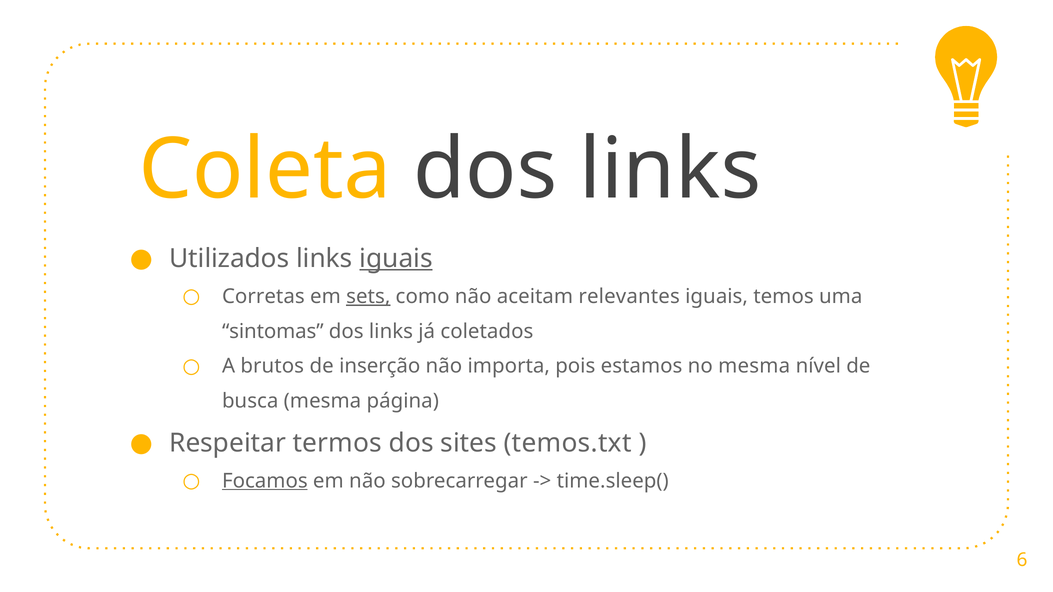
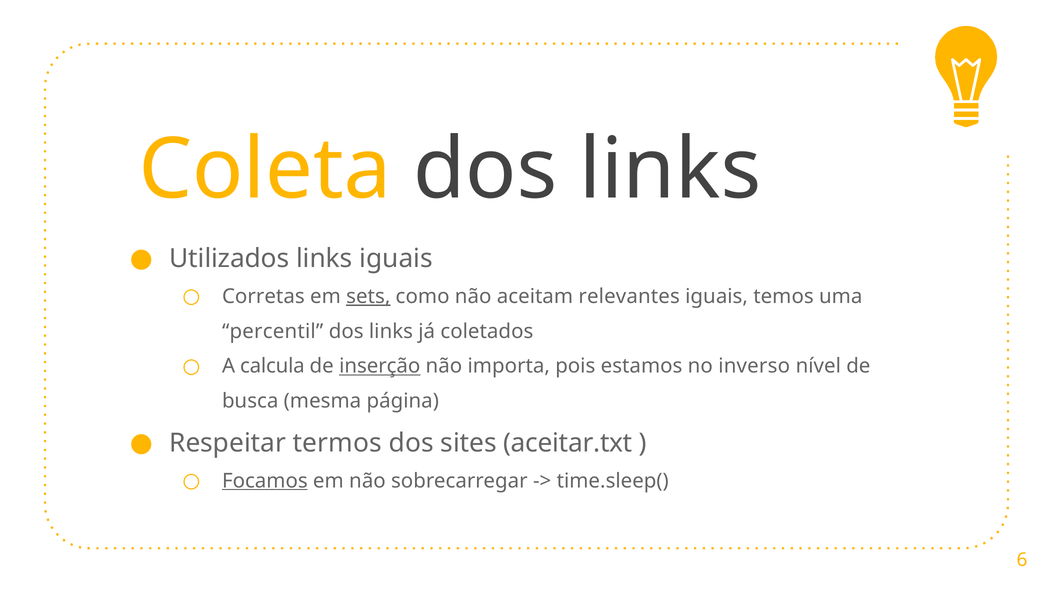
iguais underline: present -> none (396, 259)
sintomas: sintomas -> percentil (273, 332)
brutos: brutos -> calcula (272, 366)
inserção underline: none -> present (380, 366)
no mesma: mesma -> inverso (754, 366)
temos.txt: temos.txt -> aceitar.txt (568, 443)
